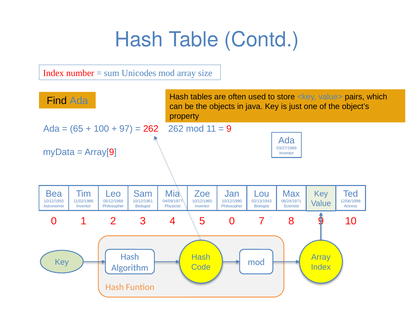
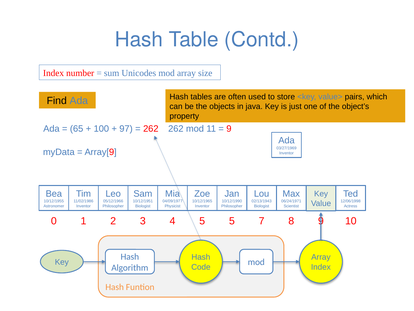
0: 0 -> 5 (232, 221)
